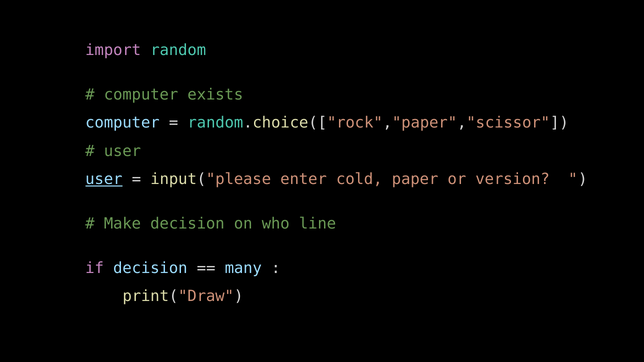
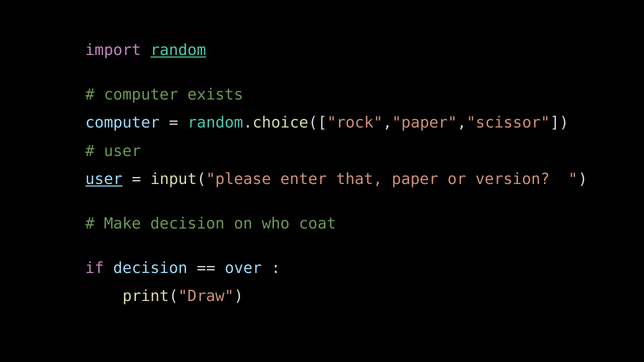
random underline: none -> present (178, 50)
cold: cold -> that (359, 179)
line: line -> coat (318, 224)
many: many -> over (243, 268)
